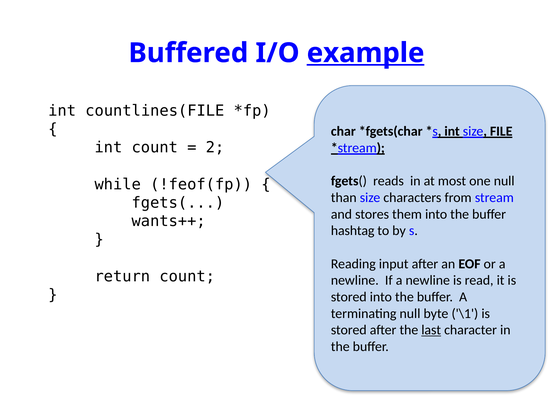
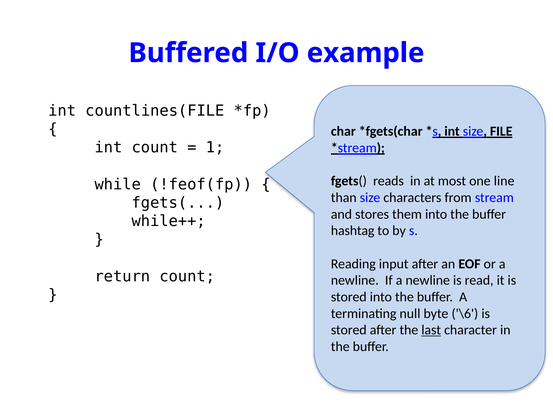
example underline: present -> none (366, 53)
2: 2 -> 1 (215, 148)
one null: null -> line (504, 181)
wants++: wants++ -> while++ (169, 222)
\1: \1 -> \6 (465, 314)
